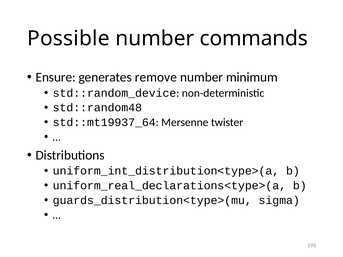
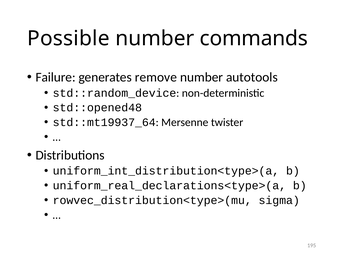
Ensure: Ensure -> Failure (56, 77)
minimum: minimum -> autotools (252, 77)
std::random48: std::random48 -> std::opened48 (97, 108)
guards_distribution<type>(mu: guards_distribution<type>(mu -> rowvec_distribution<type>(mu (152, 201)
